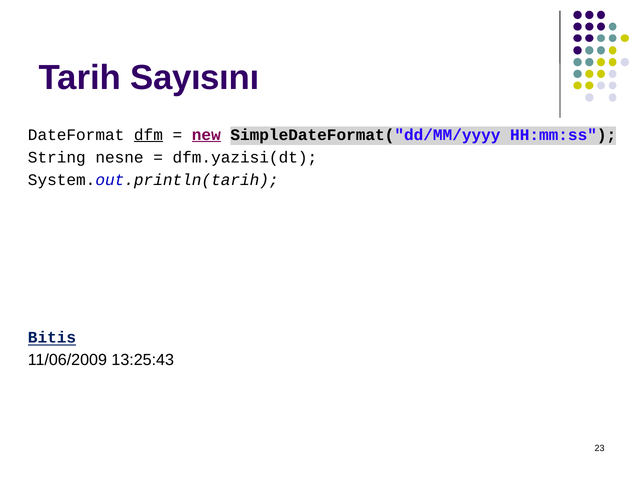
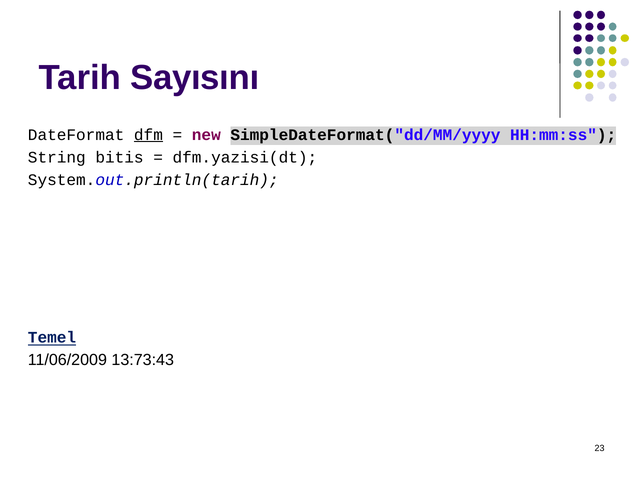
new underline: present -> none (206, 135)
nesne: nesne -> bitis (119, 157)
Bitis: Bitis -> Temel (52, 337)
13:25:43: 13:25:43 -> 13:73:43 (143, 360)
